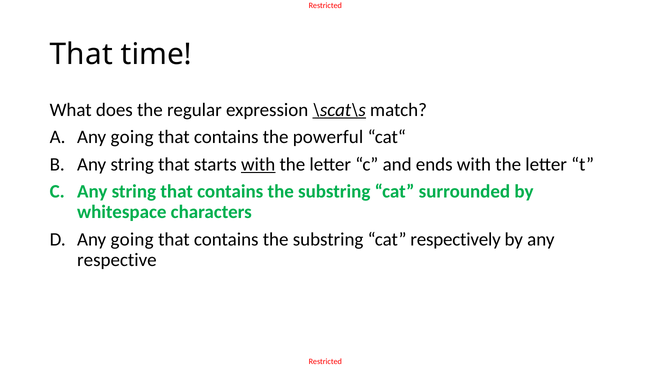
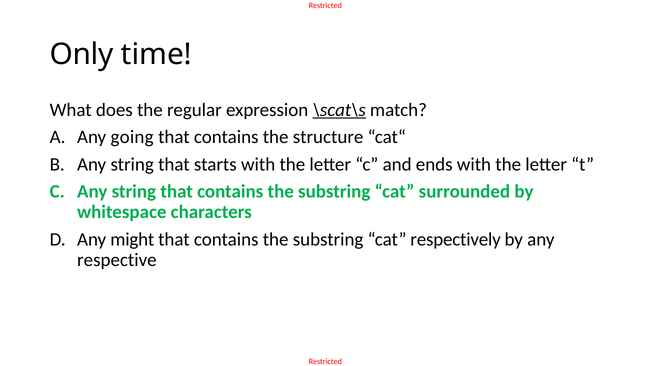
That: That -> Only (81, 55)
powerful: powerful -> structure (328, 137)
with underline: present -> none (258, 165)
going: going -> might (132, 240)
